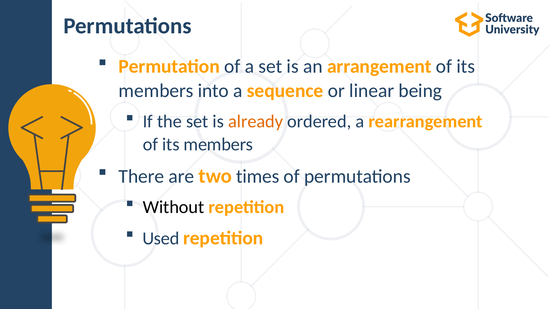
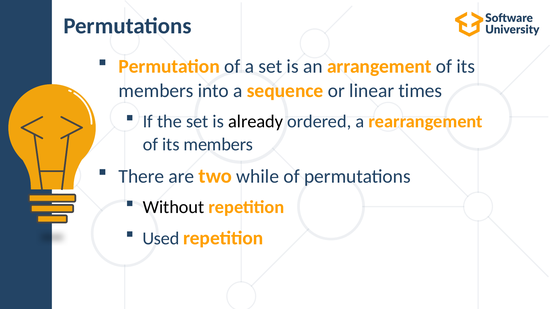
being: being -> times (420, 91)
already colour: orange -> black (256, 121)
times: times -> while (258, 177)
